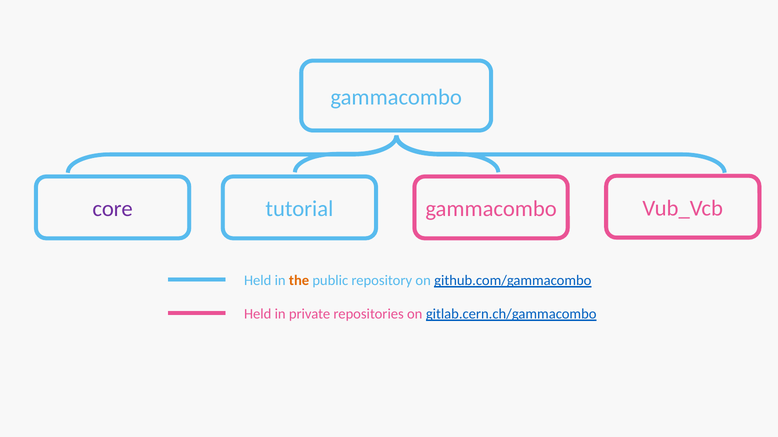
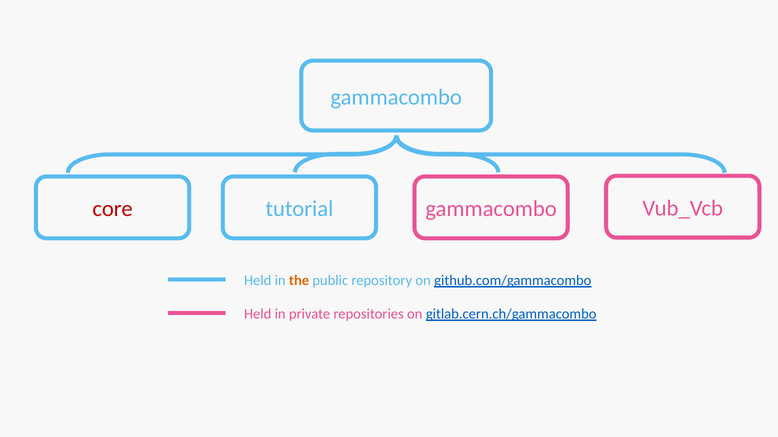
core colour: purple -> red (113, 209)
